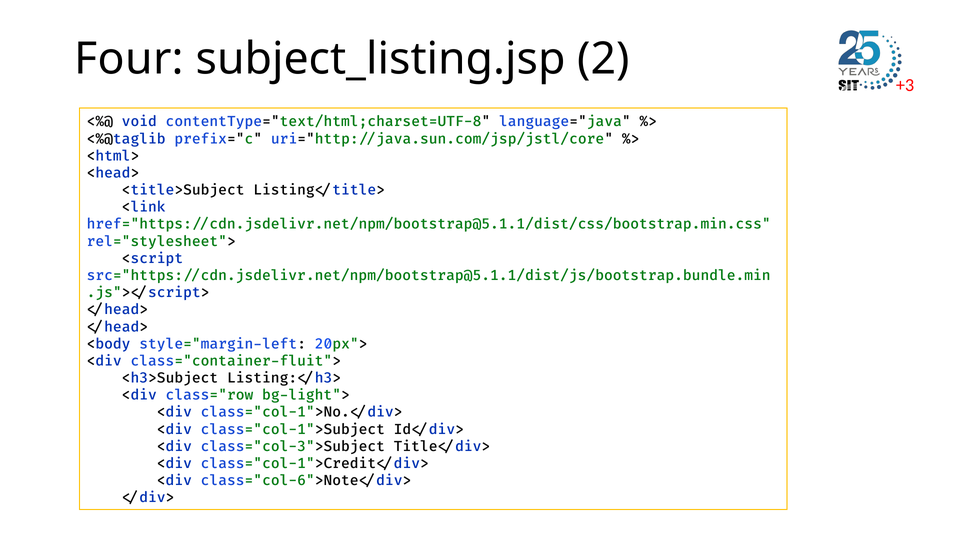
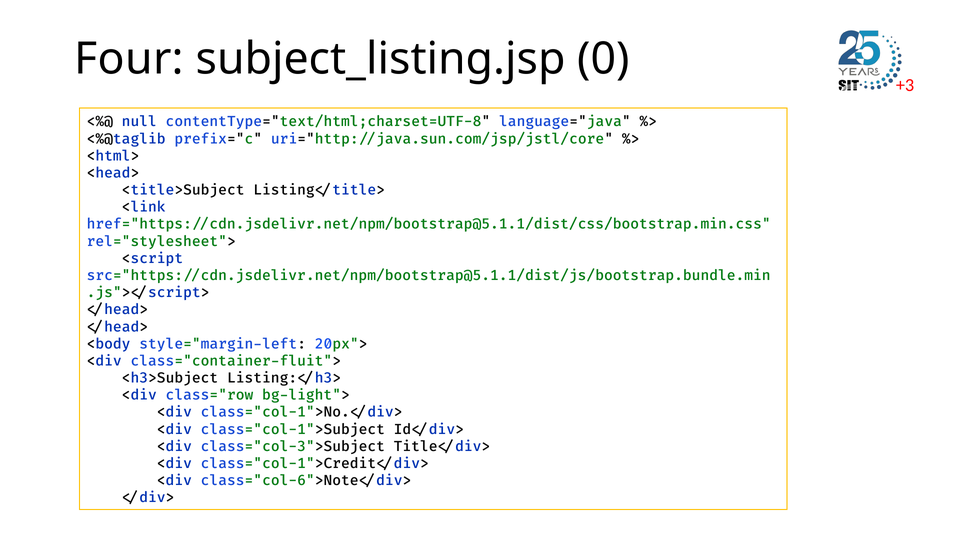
2: 2 -> 0 (603, 59)
void: void -> null (139, 122)
